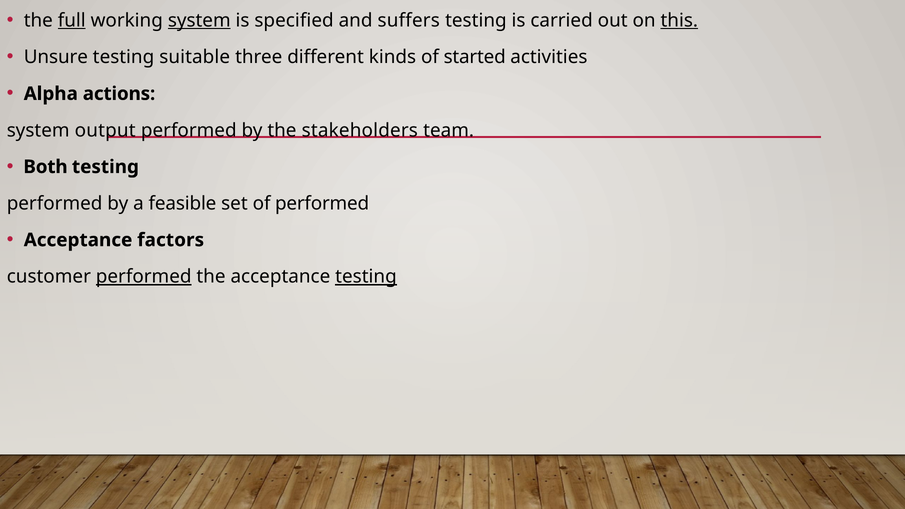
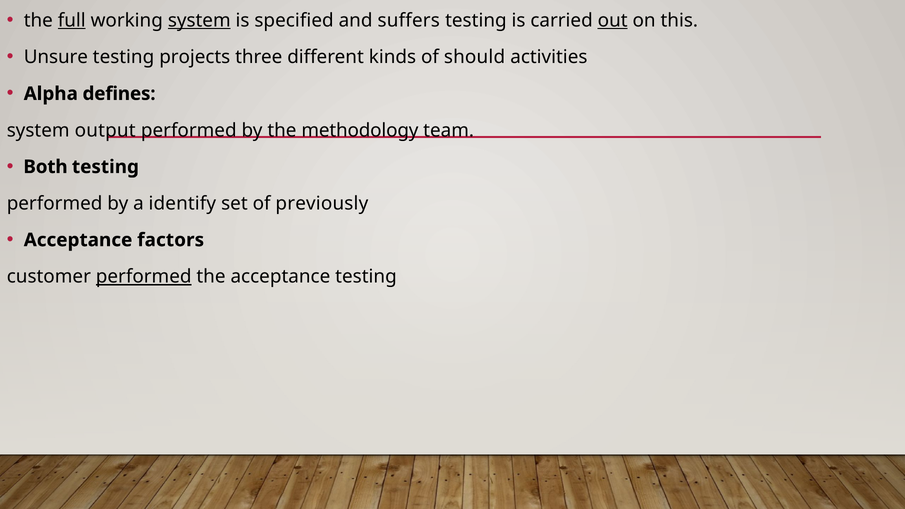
out underline: none -> present (613, 21)
this underline: present -> none (679, 21)
suitable: suitable -> projects (195, 57)
started: started -> should (475, 57)
actions: actions -> defines (119, 94)
stakeholders: stakeholders -> methodology (360, 130)
feasible: feasible -> identify (182, 203)
of performed: performed -> previously (322, 203)
testing underline: present -> none (366, 277)
